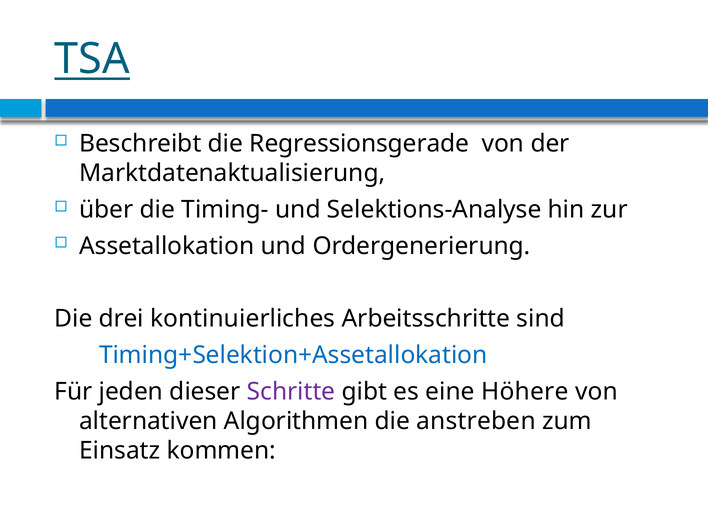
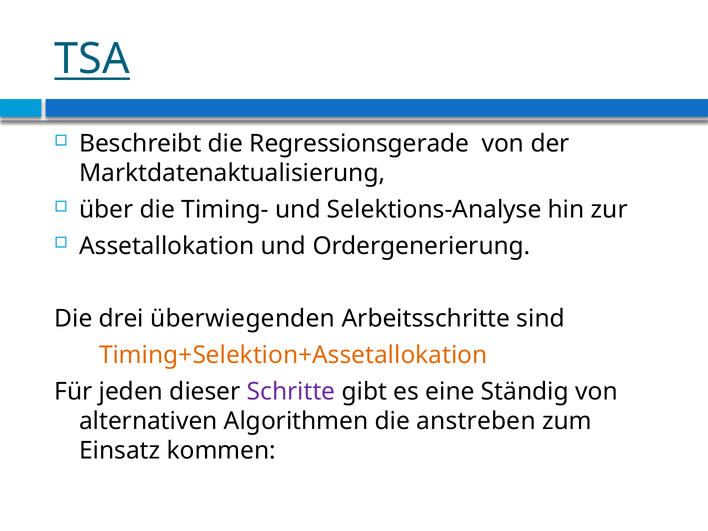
kontinuierliches: kontinuierliches -> überwiegenden (243, 319)
Timing+Selektion+Assetallokation colour: blue -> orange (293, 355)
Höhere: Höhere -> Ständig (525, 392)
